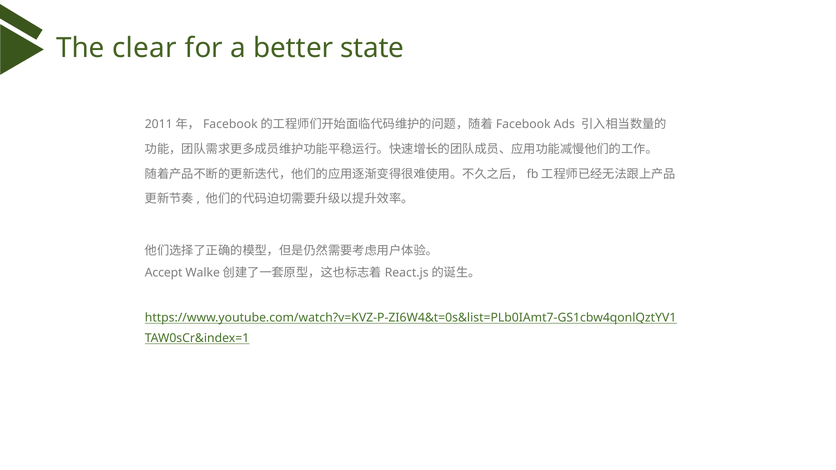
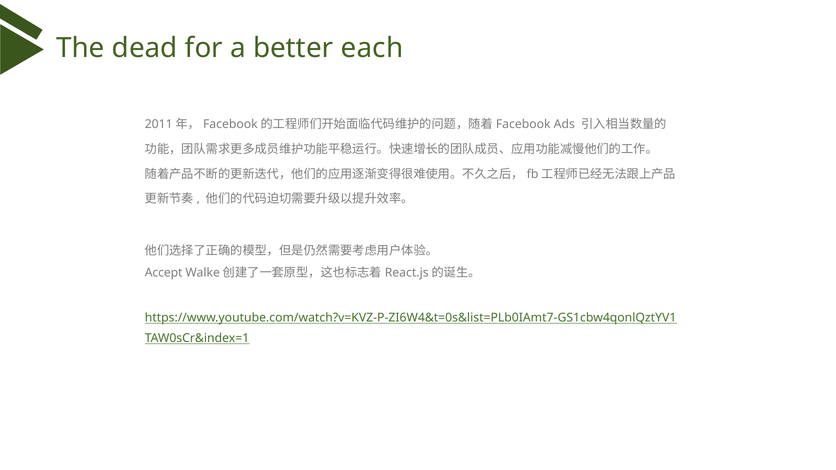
clear: clear -> dead (145, 48)
state: state -> each (372, 48)
